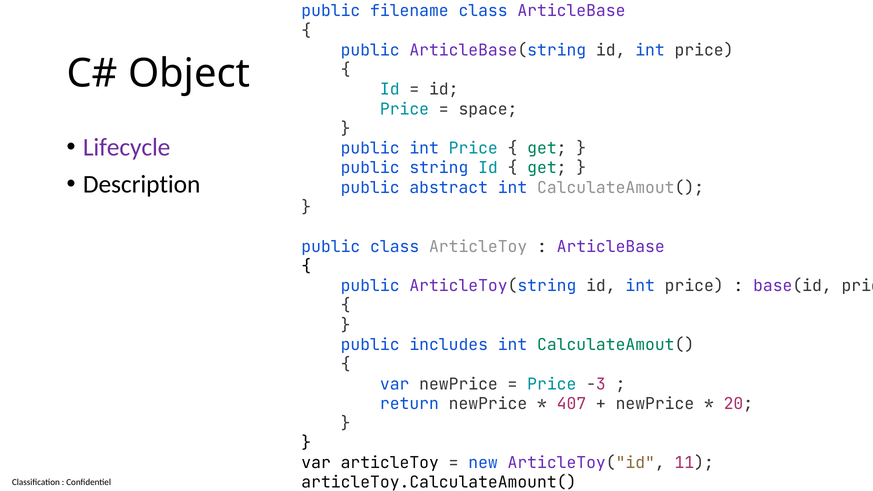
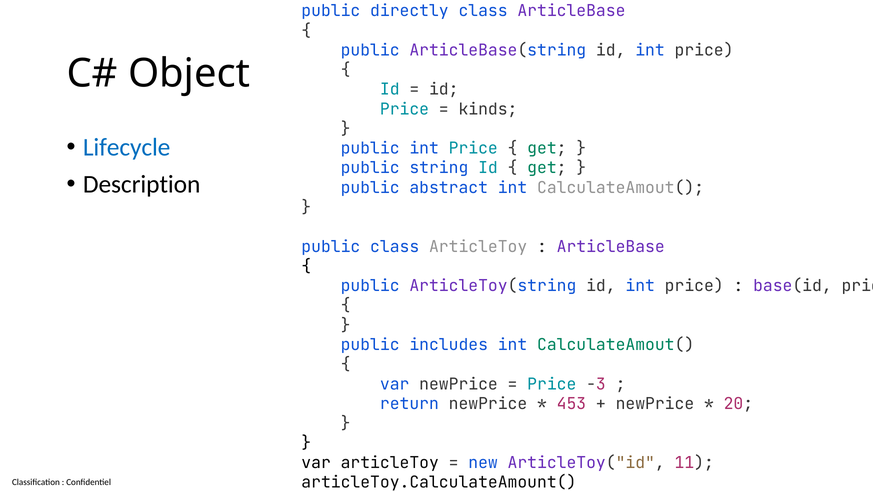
filename: filename -> directly (409, 11)
space: space -> kinds (488, 109)
Lifecycle colour: purple -> blue (127, 148)
407: 407 -> 453 (571, 404)
